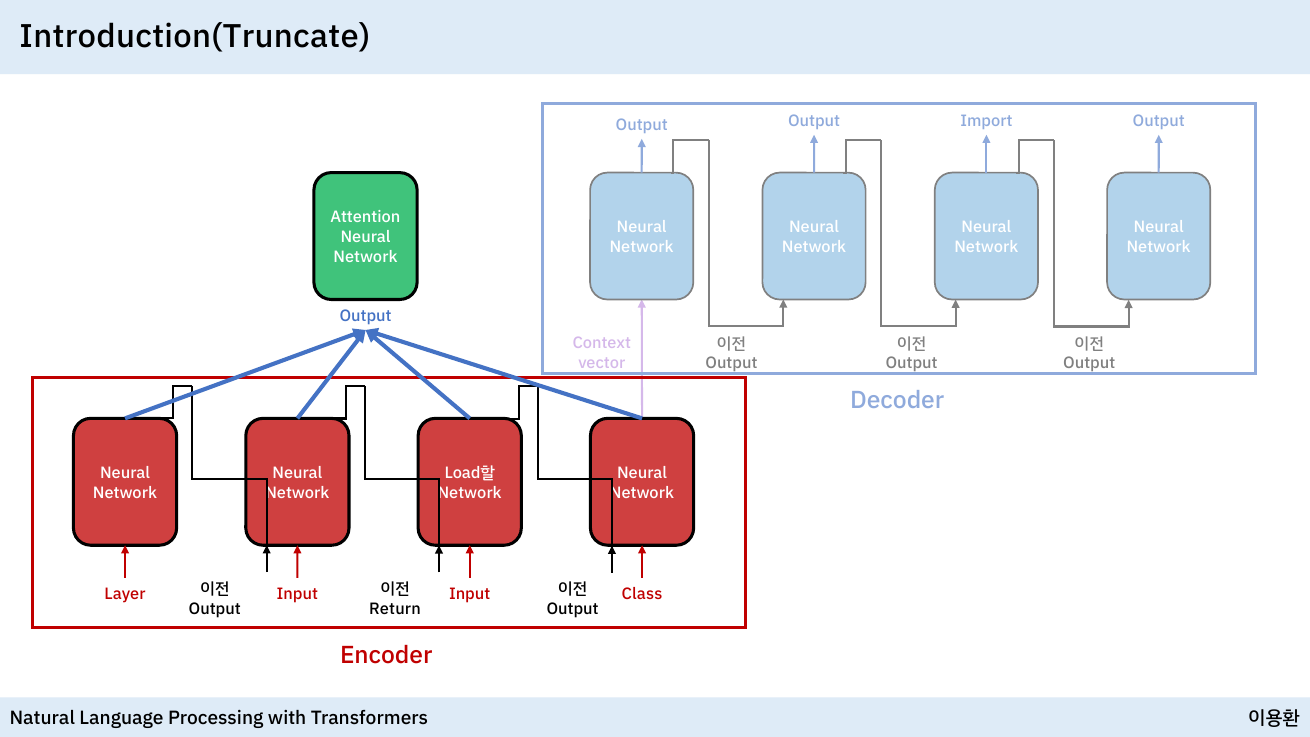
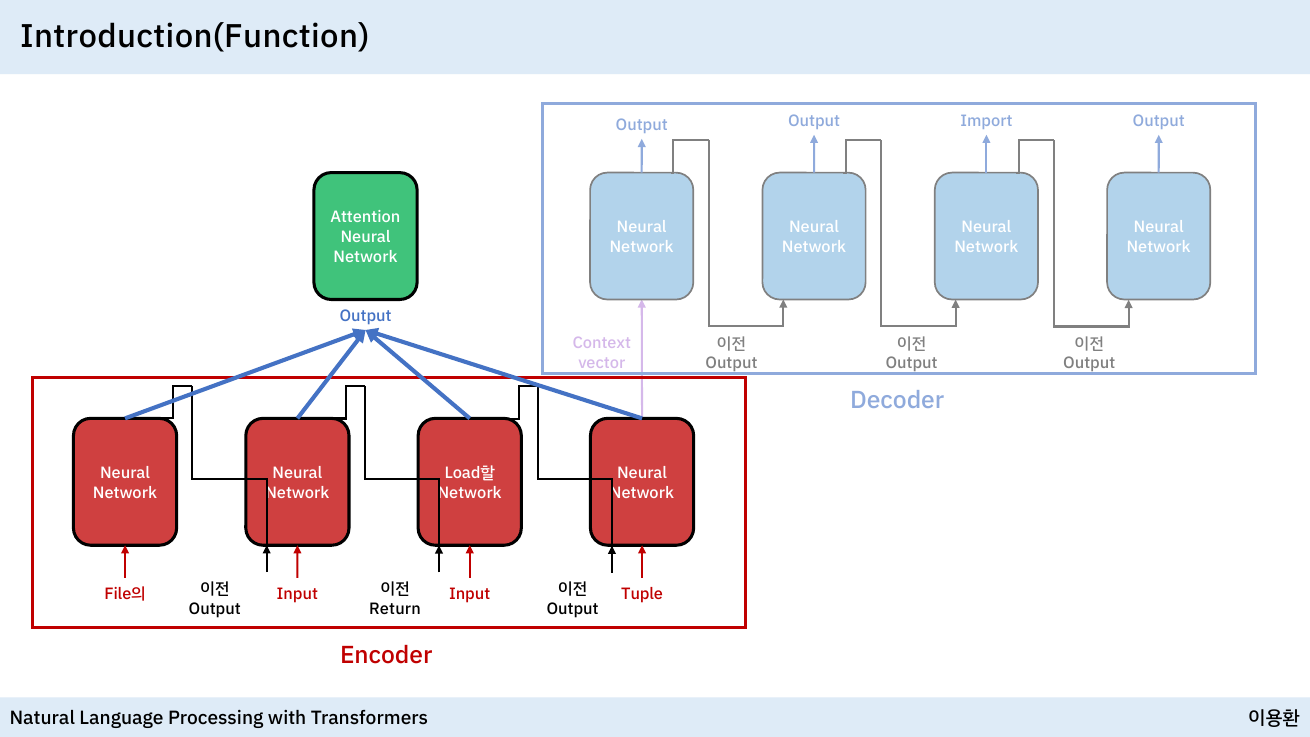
Introduction(Truncate: Introduction(Truncate -> Introduction(Function (195, 37)
Layer: Layer -> File의 (125, 594)
Class: Class -> Tuple (642, 594)
